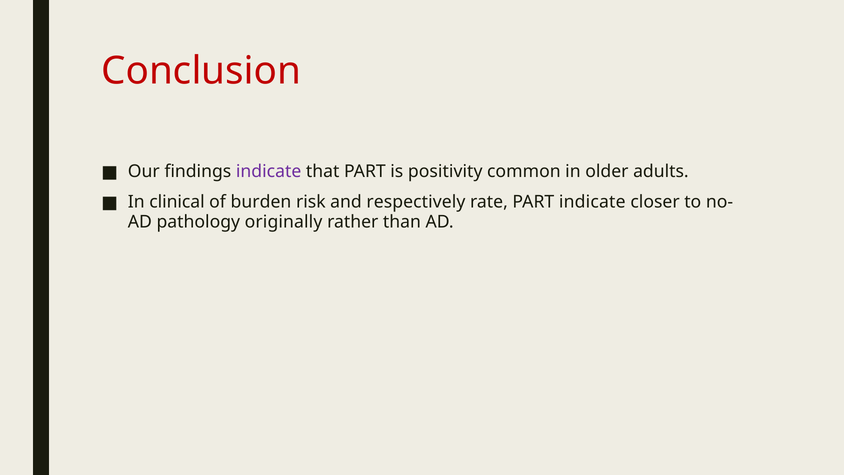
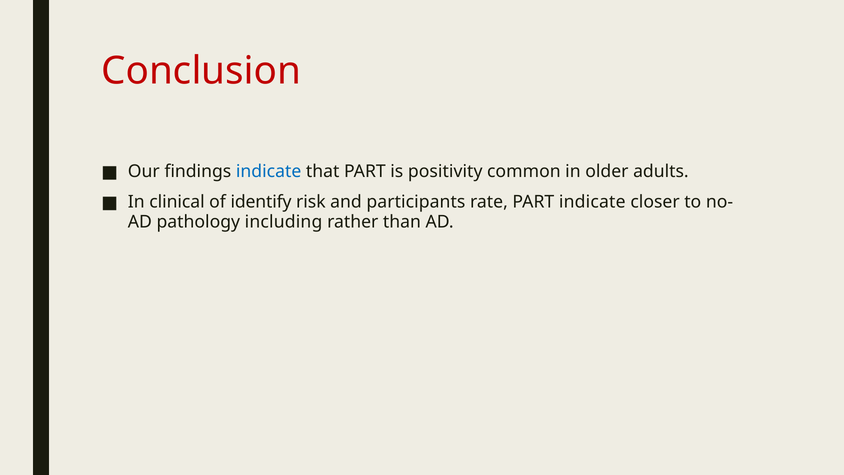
indicate colour: purple -> blue (269, 171)
burden: burden -> identify (261, 202)
respectively: respectively -> participants (416, 202)
originally: originally -> including (284, 222)
